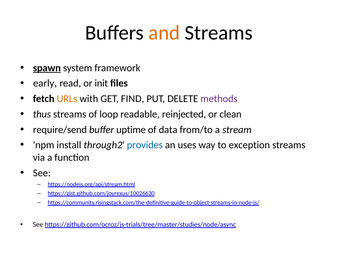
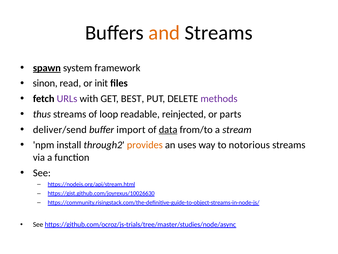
early: early -> sinon (45, 83)
URLs colour: orange -> purple (67, 99)
FIND: FIND -> BEST (133, 99)
clean: clean -> parts (230, 114)
require/send: require/send -> deliver/send (60, 129)
uptime: uptime -> import (131, 129)
data underline: none -> present (168, 129)
provides colour: blue -> orange (145, 145)
exception: exception -> notorious (249, 145)
